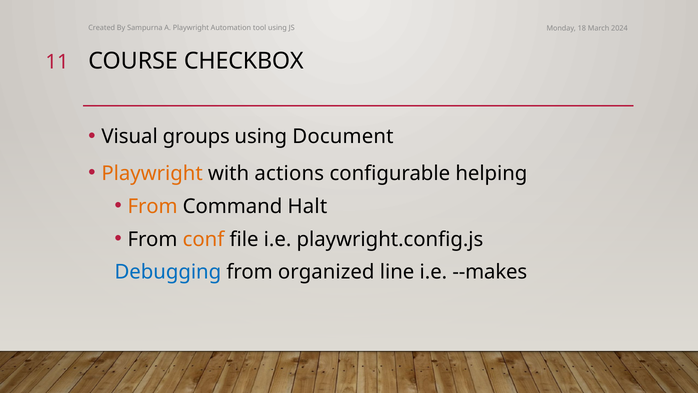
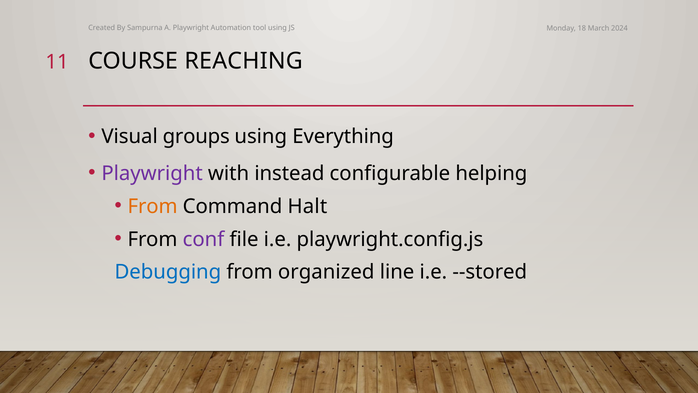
CHECKBOX: CHECKBOX -> REACHING (244, 61)
Document: Document -> Everything (343, 137)
Playwright colour: orange -> purple (152, 173)
actions: actions -> instead (289, 173)
conf colour: orange -> purple (203, 239)
--makes: --makes -> --stored (490, 272)
